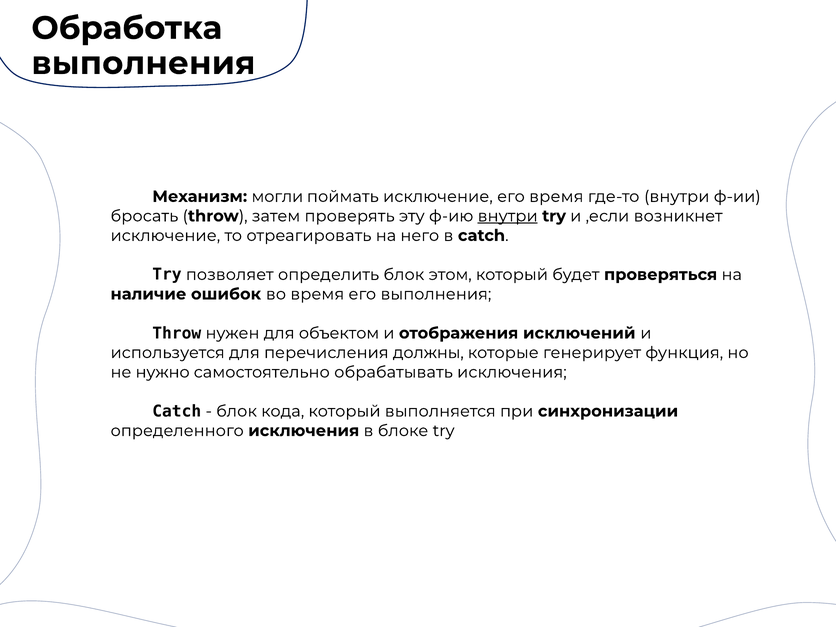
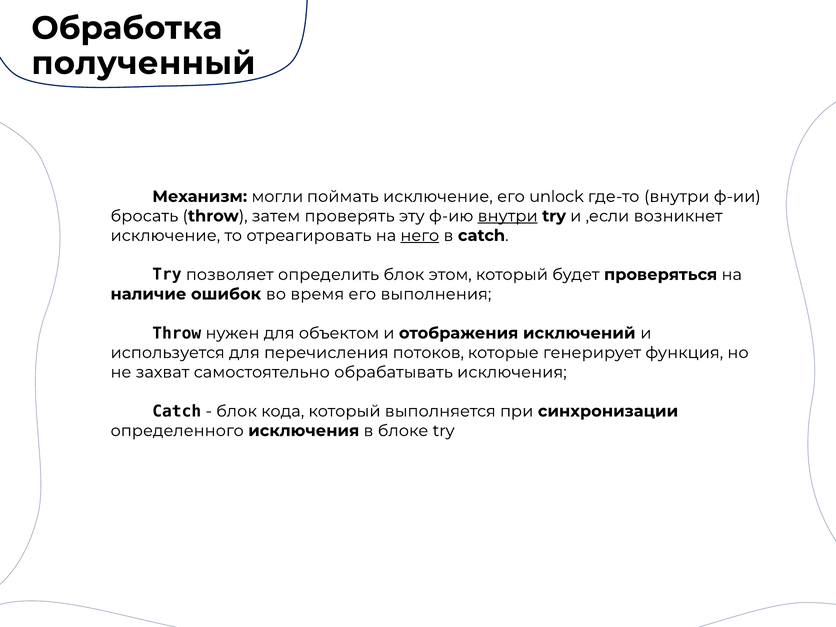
выполнения: выполнения -> полученный (143, 63)
его время: время -> unlock (556, 197)
него underline: none -> present (420, 236)
должны: должны -> потоков (428, 353)
нужно: нужно -> захват (163, 372)
